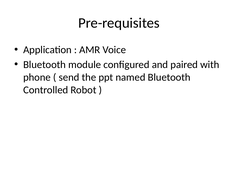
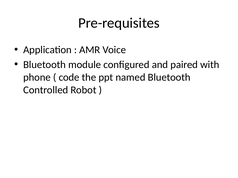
send: send -> code (69, 77)
